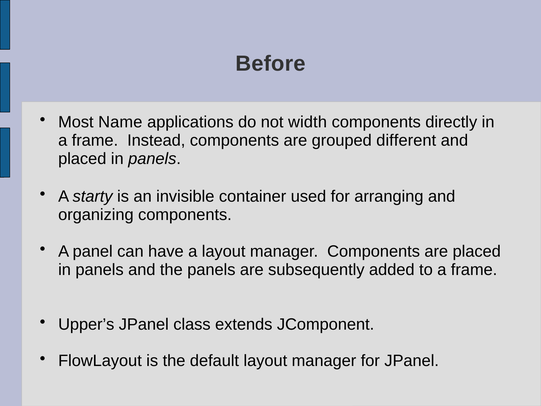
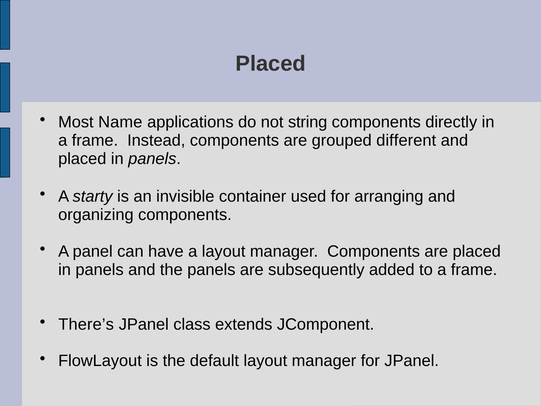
Before: Before -> Placed (271, 64)
width: width -> string (308, 122)
Upper’s: Upper’s -> There’s (86, 324)
